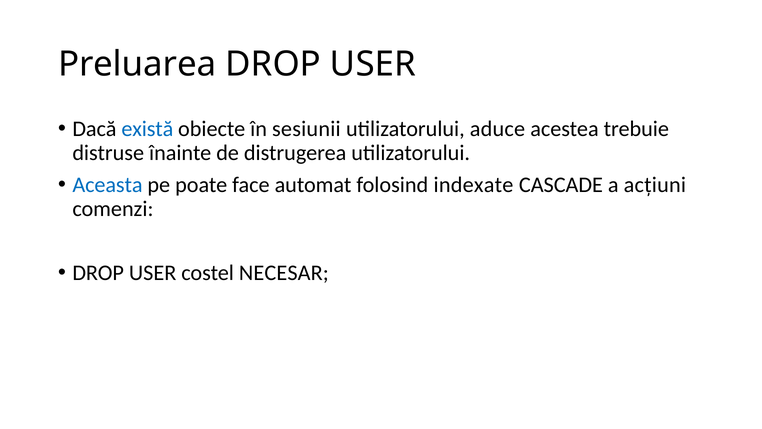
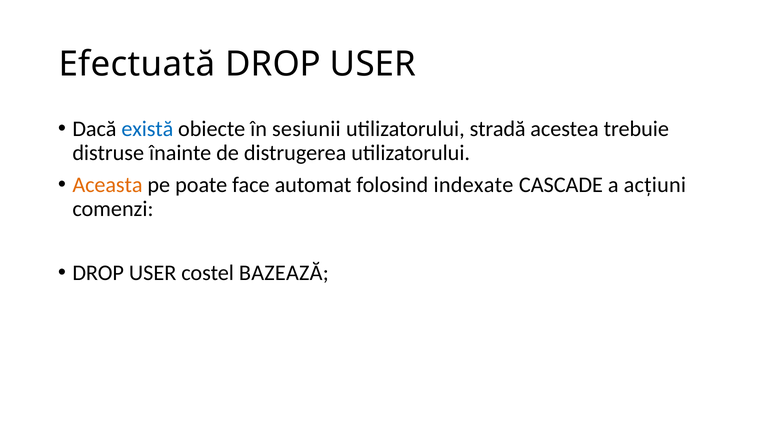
Preluarea: Preluarea -> Efectuată (137, 64)
aduce: aduce -> stradă (498, 129)
Aceasta colour: blue -> orange (107, 185)
NECESAR: NECESAR -> BAZEAZĂ (284, 273)
